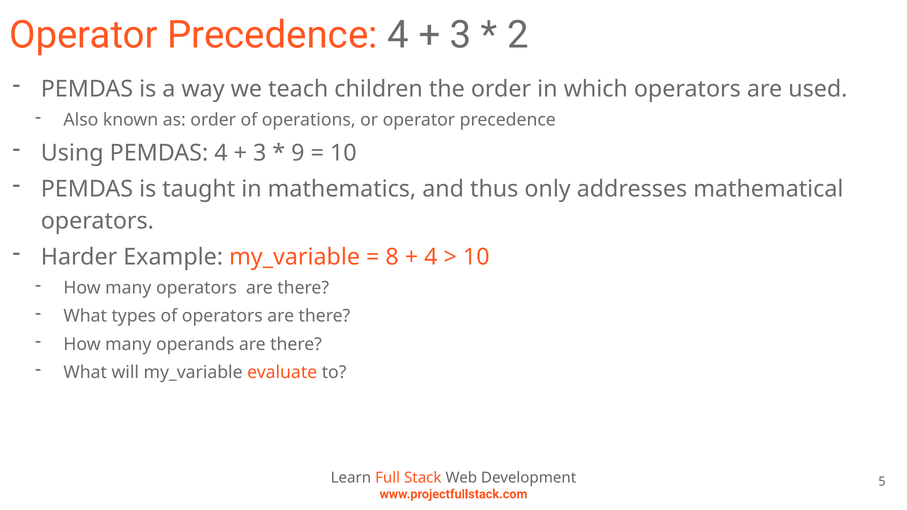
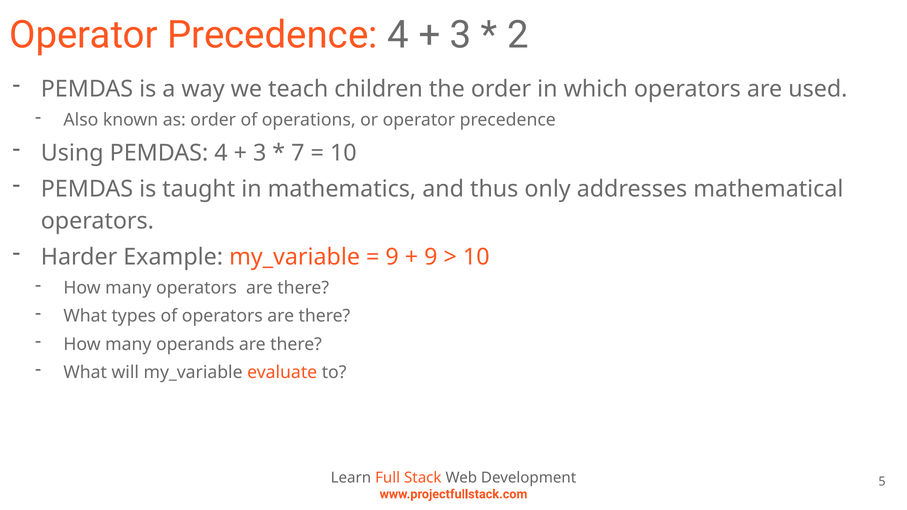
9: 9 -> 7 (298, 153)
8: 8 -> 9 (392, 257)
4: 4 -> 9 (431, 257)
